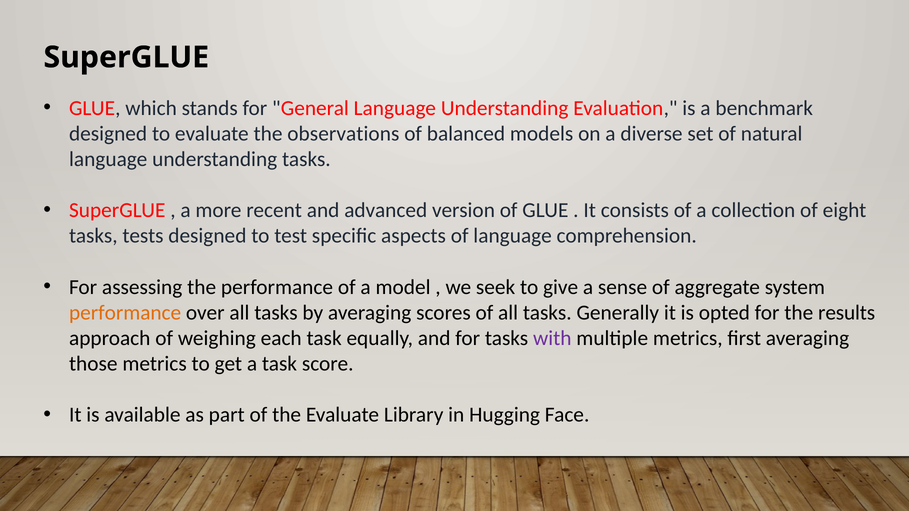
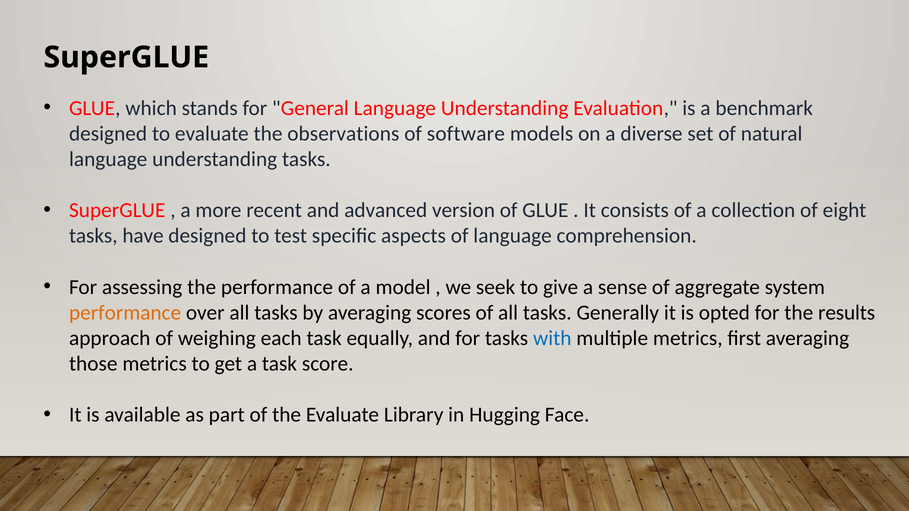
balanced: balanced -> software (466, 134)
tests: tests -> have (143, 236)
with colour: purple -> blue (552, 338)
